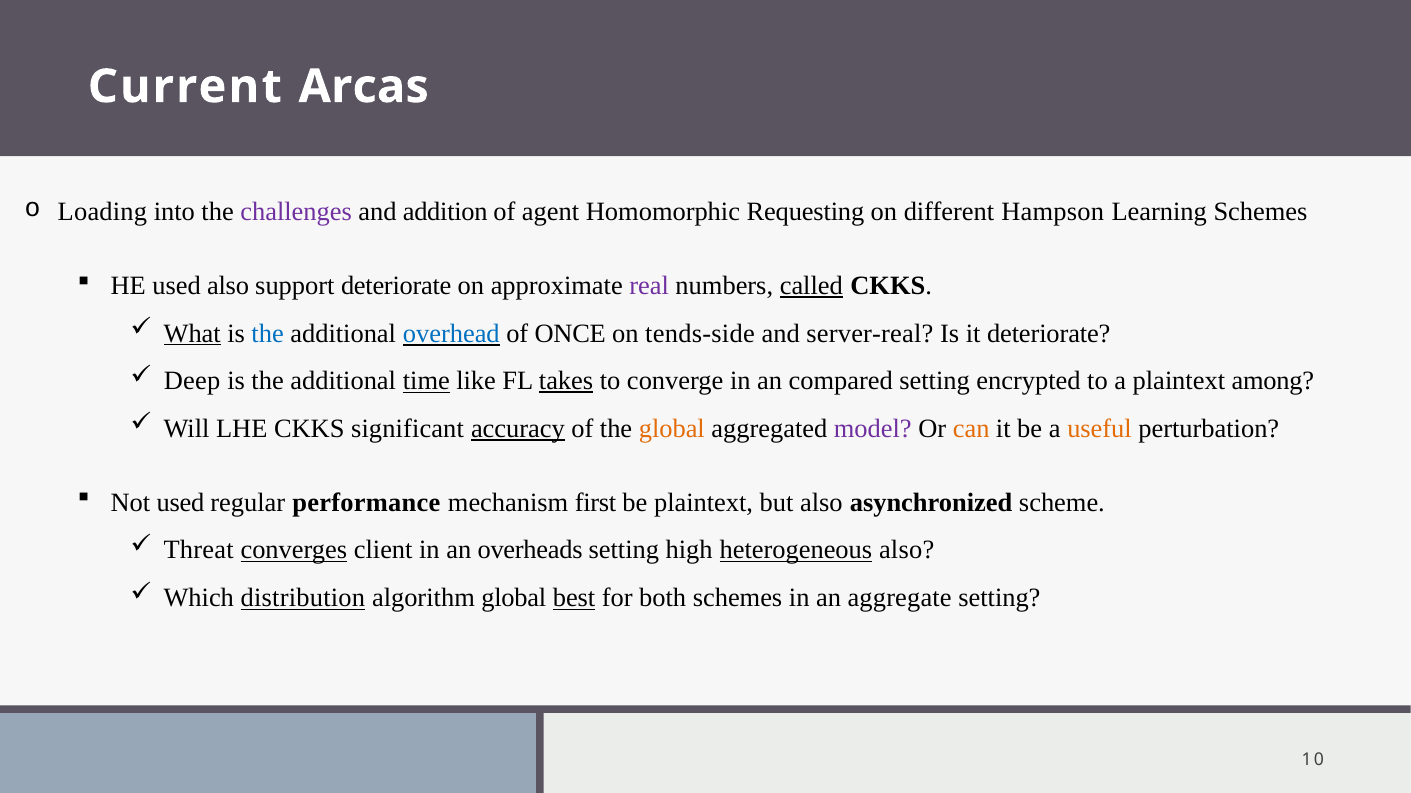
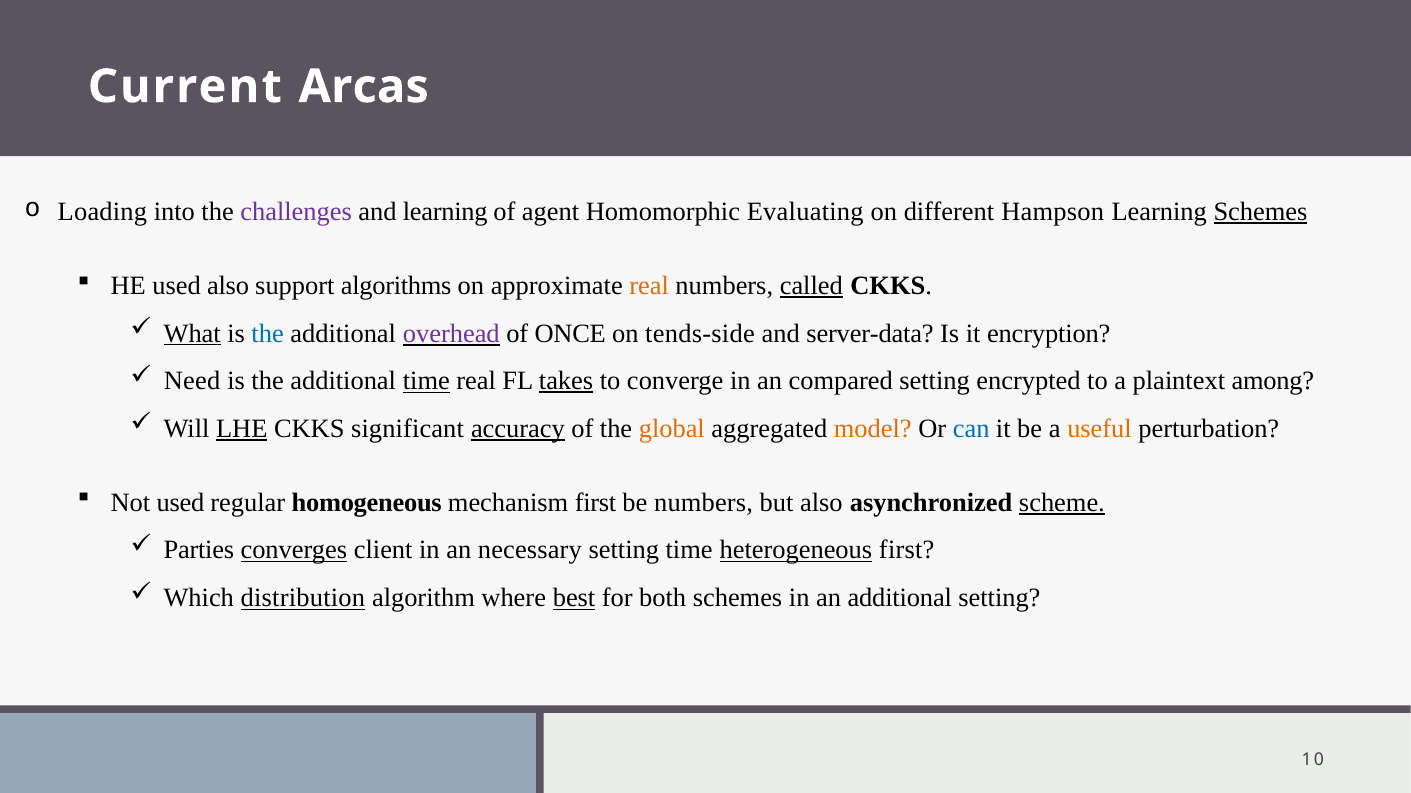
and addition: addition -> learning (445, 212)
Requesting: Requesting -> Evaluating (805, 212)
Schemes underline: none -> present (1260, 212)
support deteriorate: deteriorate -> algorithms (396, 286)
real colour: purple -> orange (649, 286)
overhead colour: blue -> purple (451, 334)
server-real: server-real -> server-data (870, 334)
it deteriorate: deteriorate -> encryption (1049, 334)
Deep: Deep -> Need (192, 381)
time like: like -> real (476, 381)
LHE underline: none -> present (242, 429)
model colour: purple -> orange (873, 429)
can colour: orange -> blue (971, 429)
performance: performance -> homogeneous (367, 503)
be plaintext: plaintext -> numbers (704, 503)
scheme underline: none -> present (1062, 503)
Threat: Threat -> Parties (199, 551)
overheads: overheads -> necessary (530, 551)
setting high: high -> time (689, 551)
heterogeneous also: also -> first (907, 551)
algorithm global: global -> where (514, 598)
an aggregate: aggregate -> additional (900, 598)
